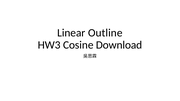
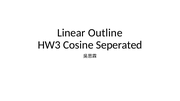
Download: Download -> Seperated (119, 45)
